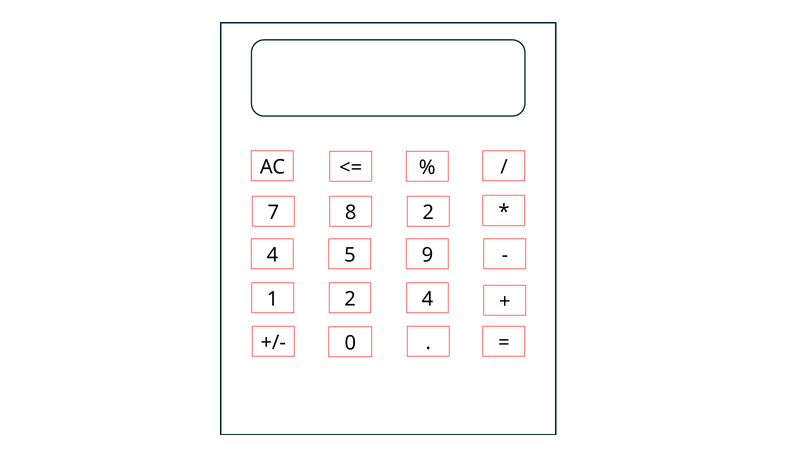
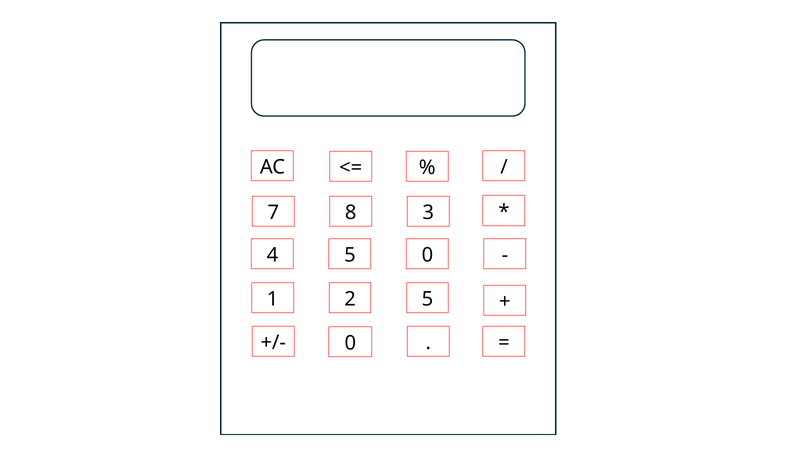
7 2: 2 -> 3 (428, 213)
4 9: 9 -> 0 (427, 255)
1 4: 4 -> 5 (428, 299)
